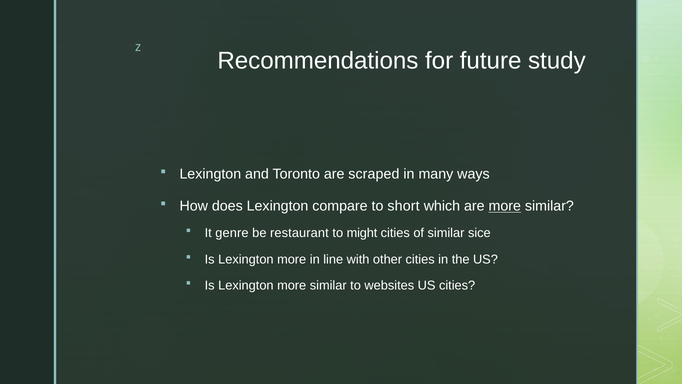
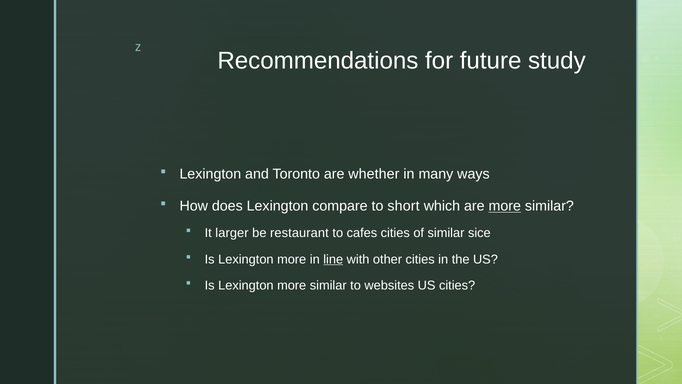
scraped: scraped -> whether (374, 174)
genre: genre -> larger (232, 233)
might: might -> cafes (362, 233)
line underline: none -> present (333, 259)
